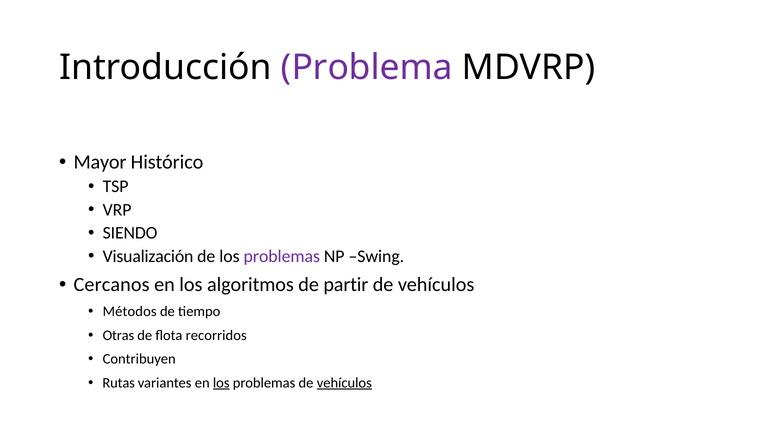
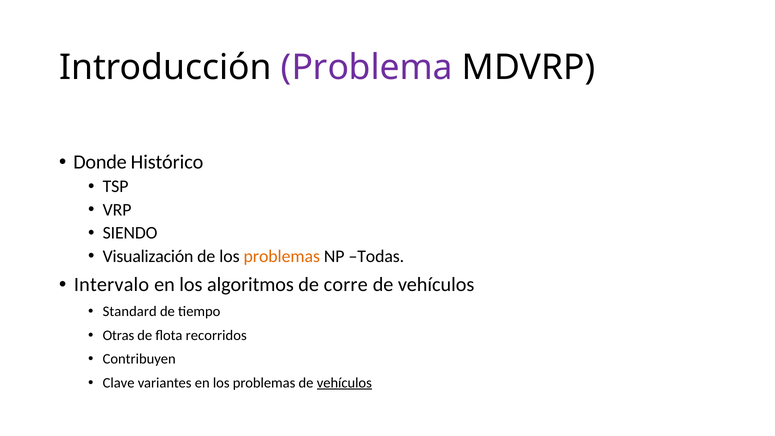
Mayor: Mayor -> Donde (100, 162)
problemas colour: purple -> orange (282, 256)
Swing: Swing -> Todas (376, 256)
Cercanos: Cercanos -> Intervalo (112, 285)
partir: partir -> corre (346, 285)
Métodos: Métodos -> Standard (130, 312)
Rutas: Rutas -> Clave (119, 383)
los underline: present -> none (221, 383)
